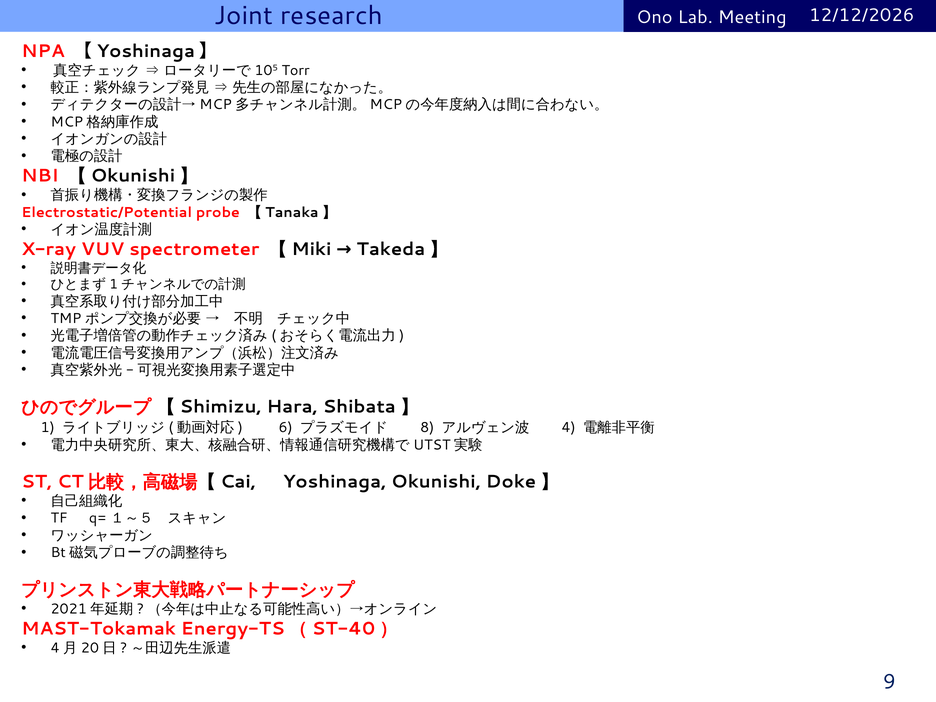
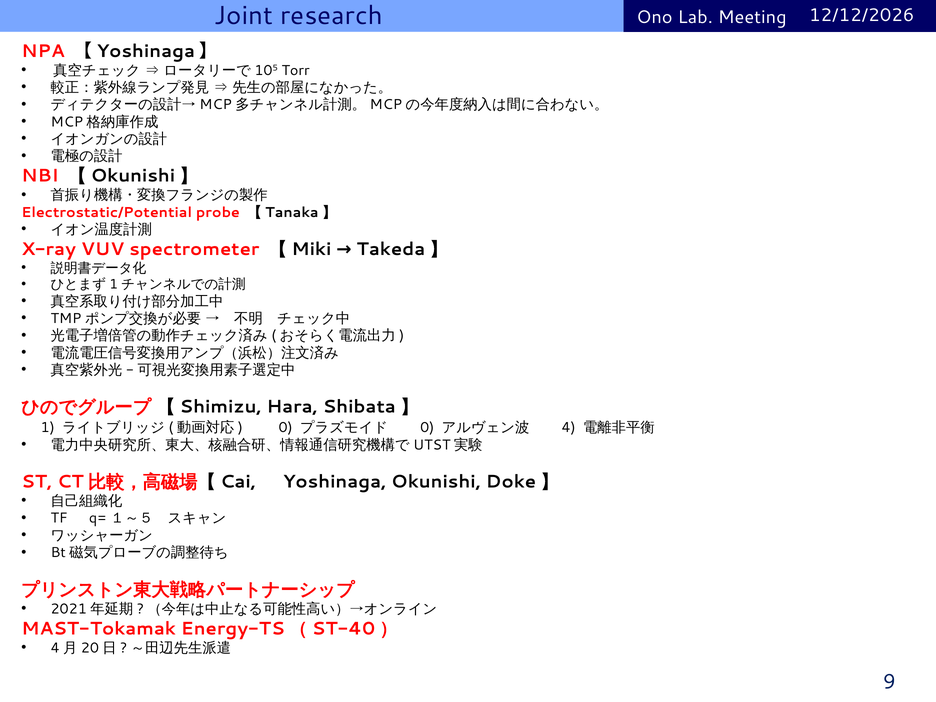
6: 6 -> 0 (286, 427)
8: 8 -> 0 (427, 427)
